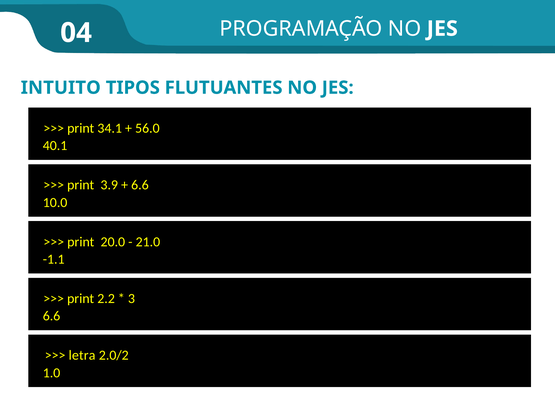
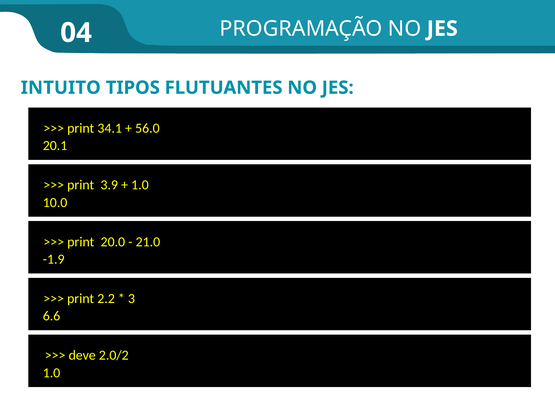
40.1: 40.1 -> 20.1 (55, 146)
6.6: 6.6 -> 1.0 (140, 185)
-1.1: -1.1 -> -1.9 (54, 259)
letra: letra -> deve (82, 356)
